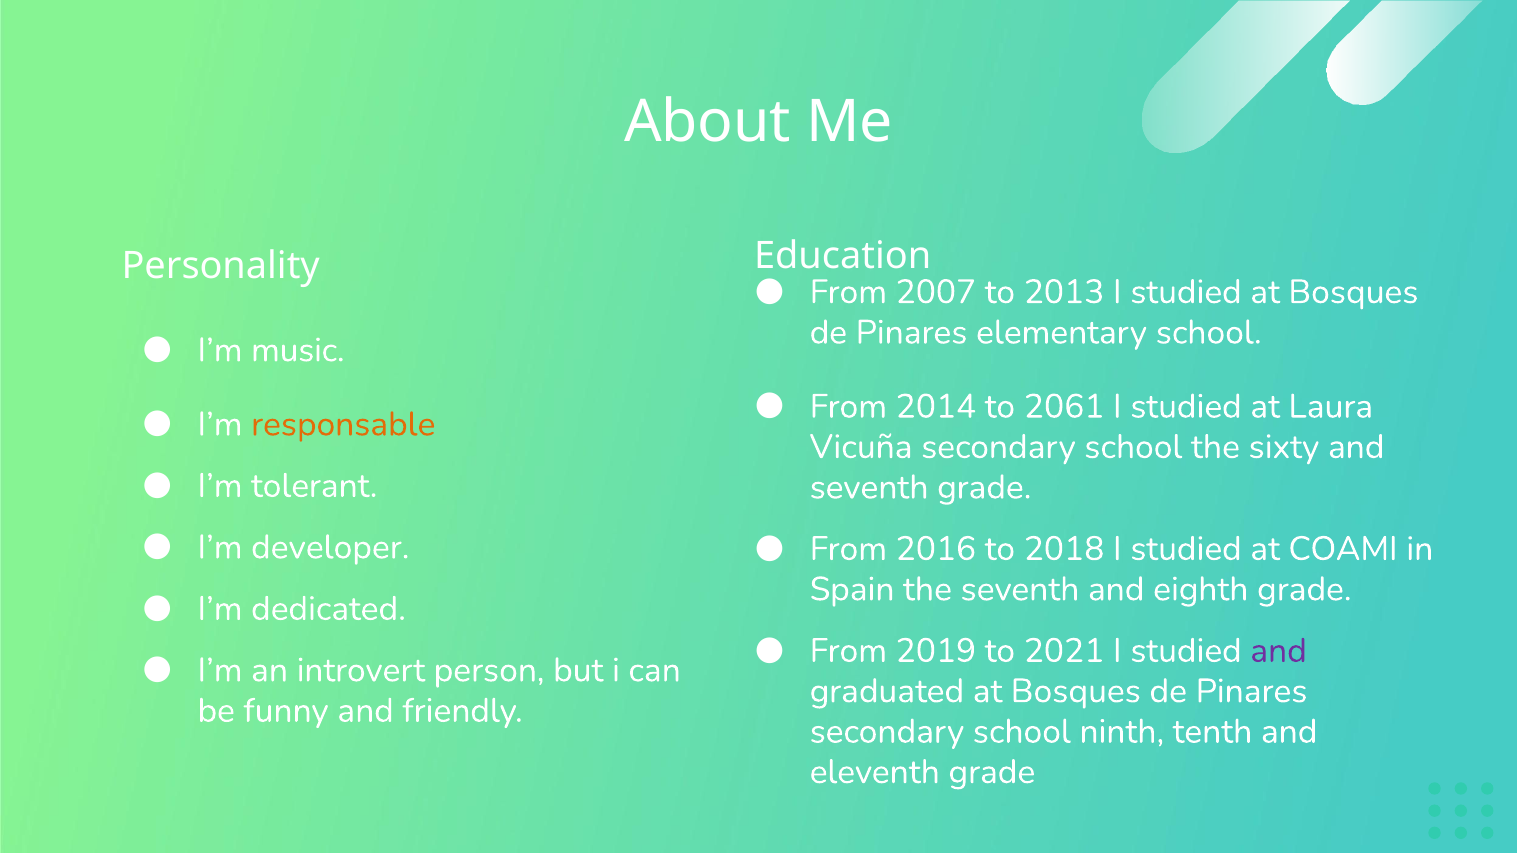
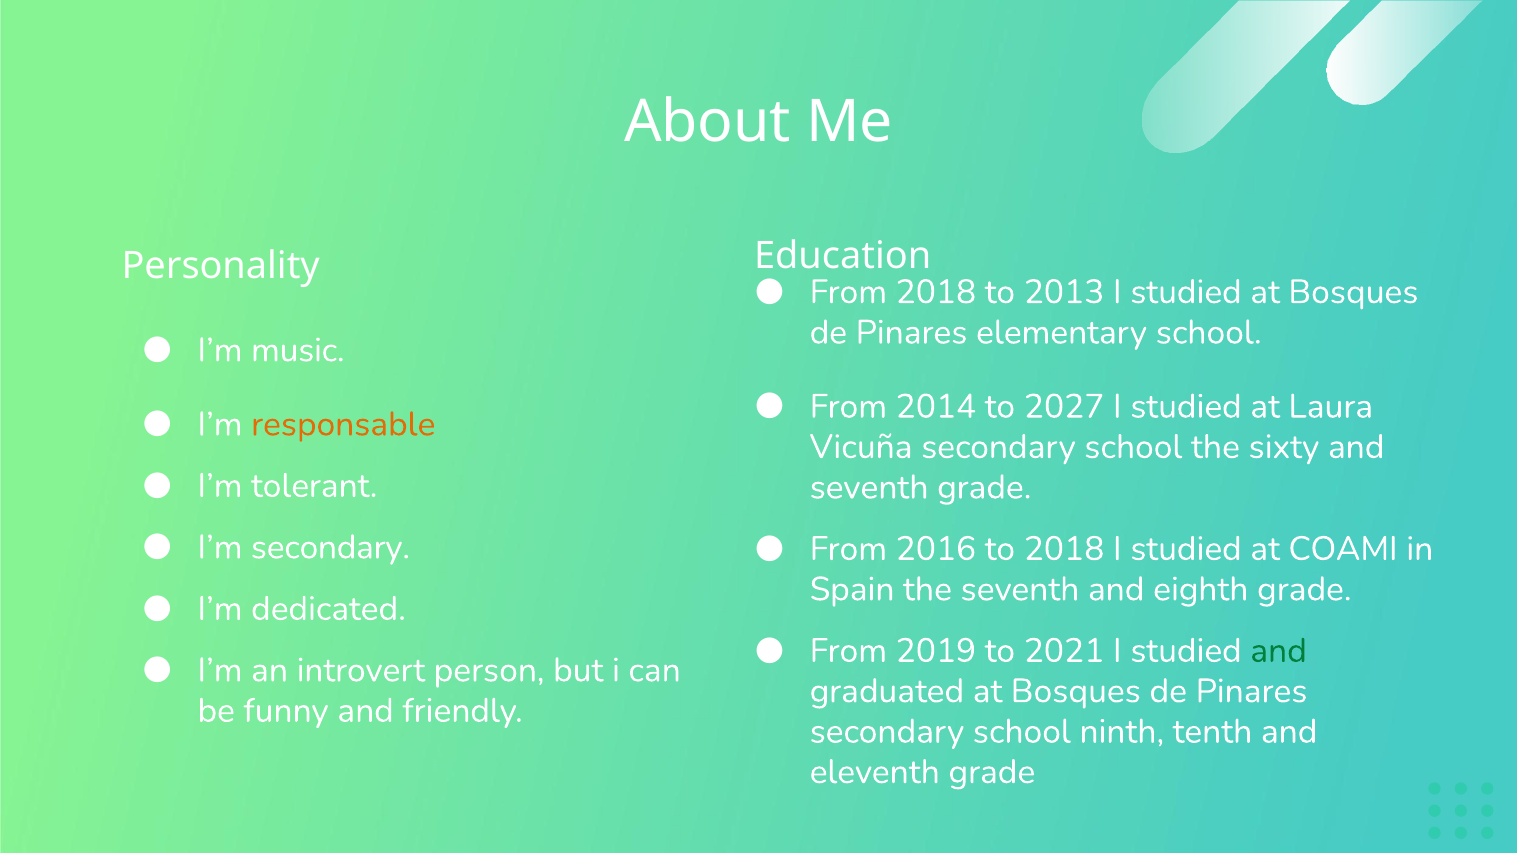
From 2007: 2007 -> 2018 (936, 292)
2061: 2061 -> 2027 (1064, 407)
I’m developer: developer -> secondary (330, 547)
and colour: purple -> green (1279, 651)
